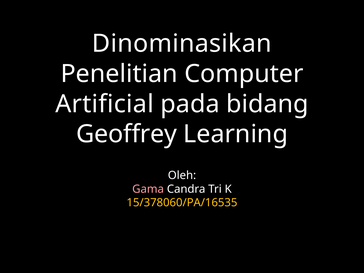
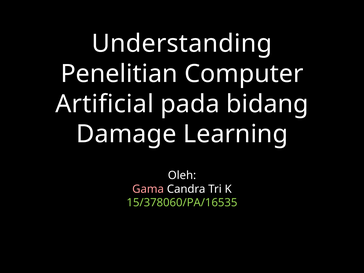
Dinominasikan: Dinominasikan -> Understanding (182, 44)
Geoffrey: Geoffrey -> Damage (126, 134)
15/378060/PA/16535 colour: yellow -> light green (182, 203)
